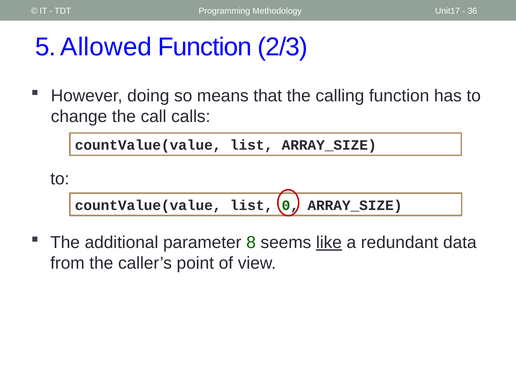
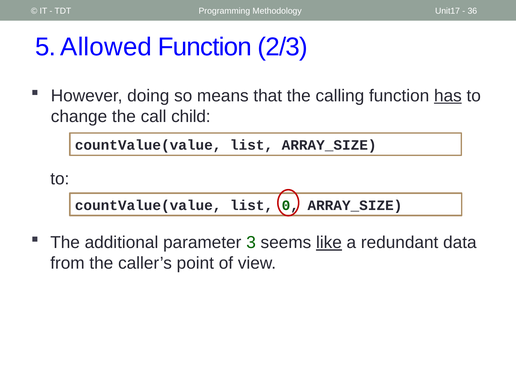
has underline: none -> present (448, 96)
calls: calls -> child (191, 117)
8: 8 -> 3 (251, 243)
